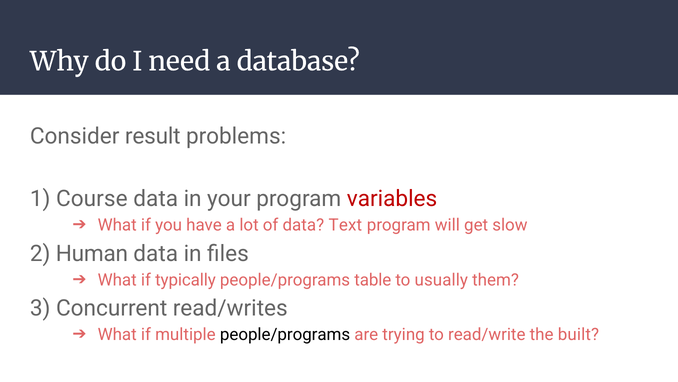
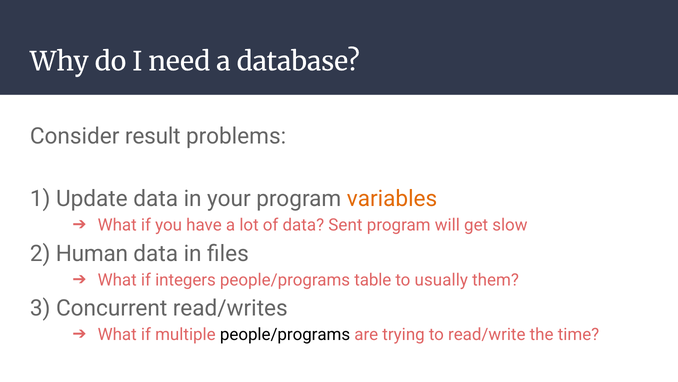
Course: Course -> Update (92, 199)
variables colour: red -> orange (392, 199)
Text: Text -> Sent (345, 225)
typically: typically -> integers (185, 280)
built: built -> time (579, 334)
